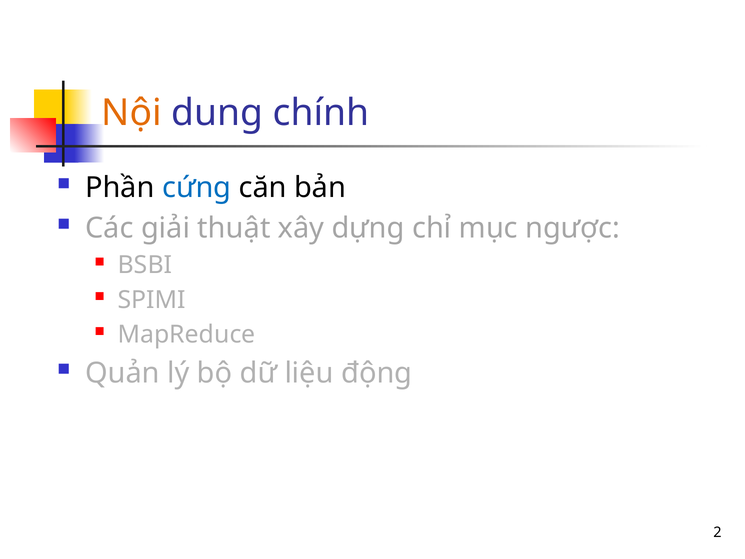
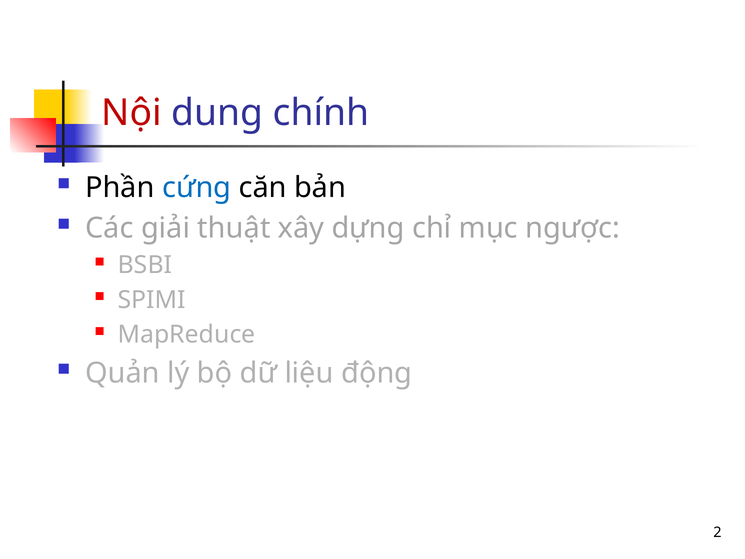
Nội colour: orange -> red (131, 113)
